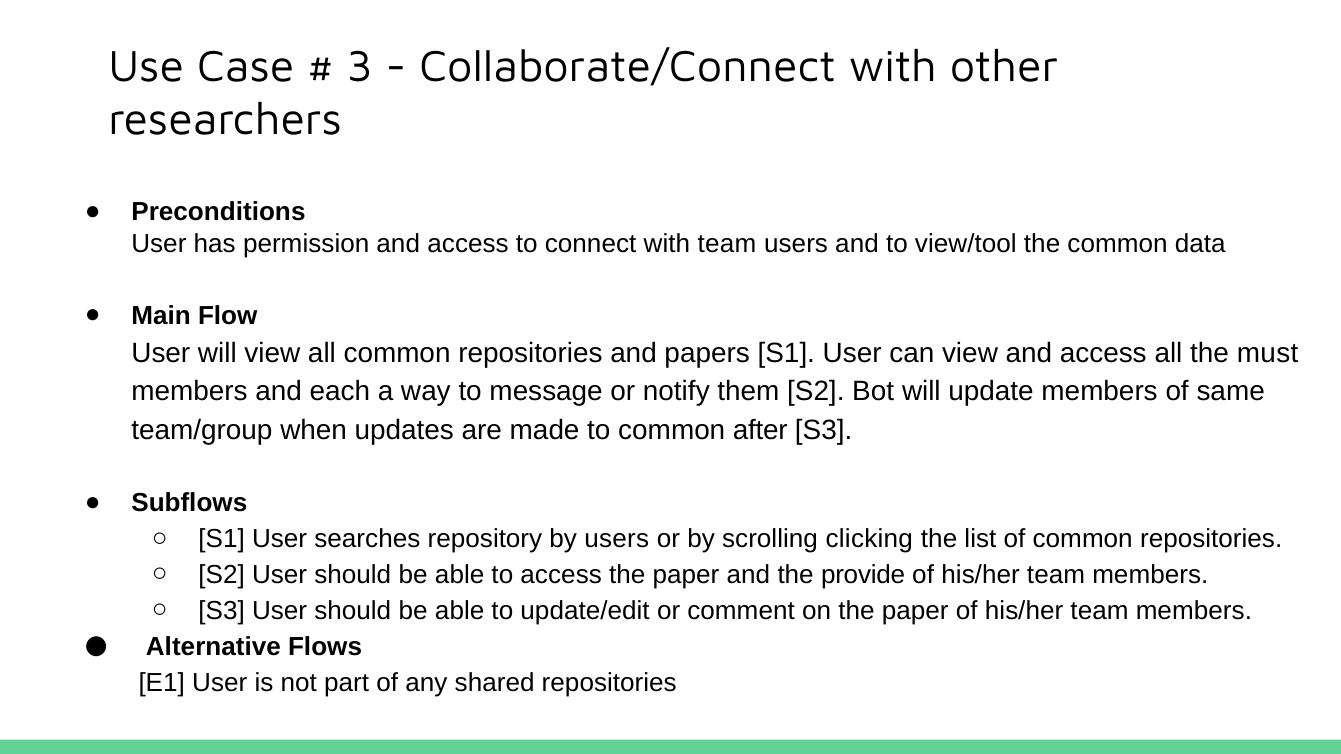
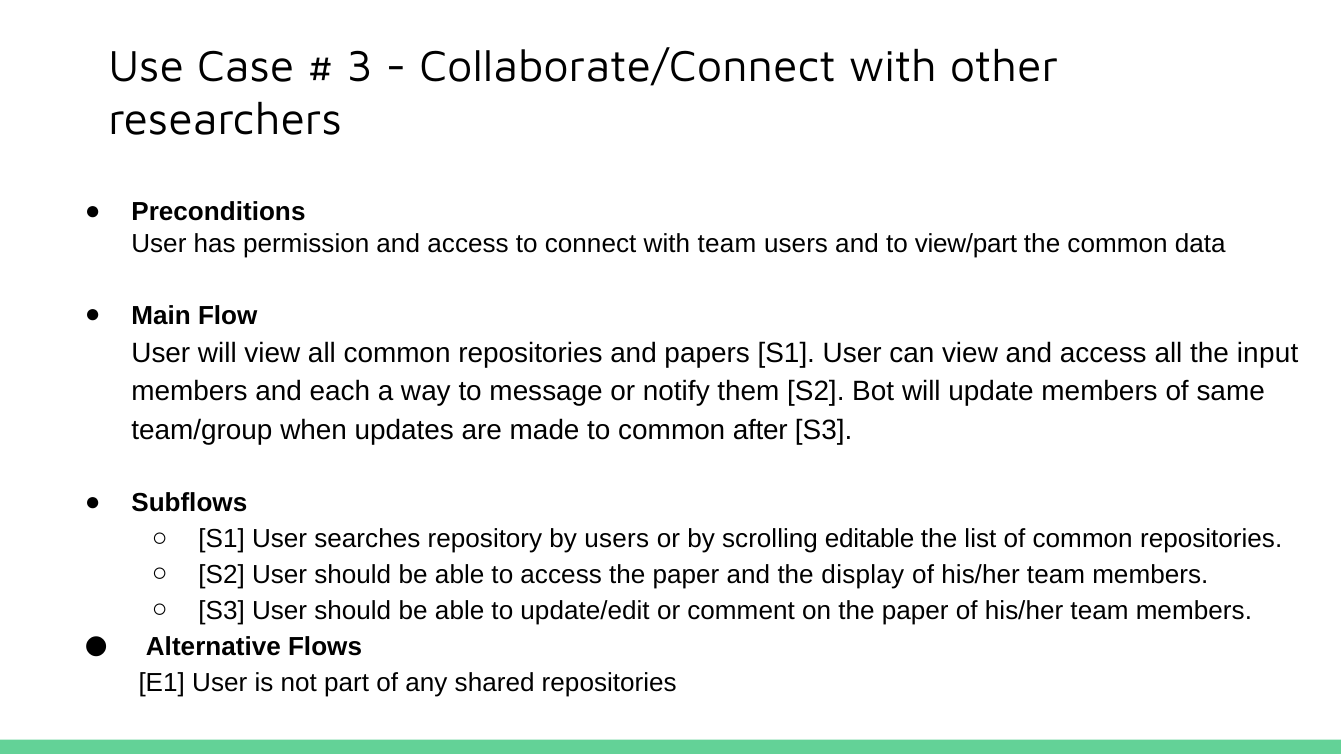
view/tool: view/tool -> view/part (966, 244)
must: must -> input (1268, 353)
clicking: clicking -> editable (870, 539)
provide: provide -> display (863, 575)
